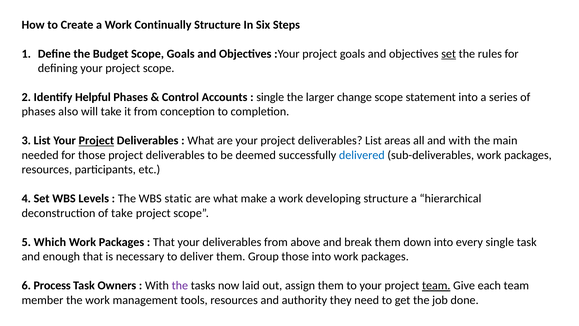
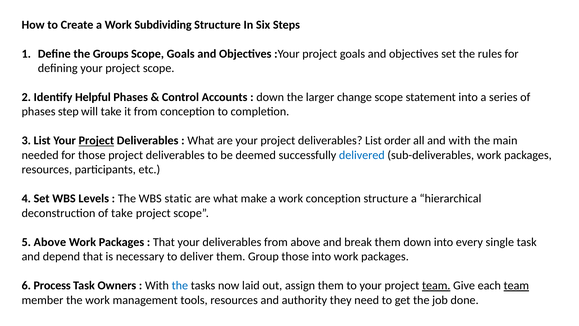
Continually: Continually -> Subdividing (163, 25)
Budget: Budget -> Groups (111, 54)
set underline: present -> none (449, 54)
single: single -> down (270, 97)
also: also -> step (68, 112)
areas: areas -> order (397, 141)
work developing: developing -> conception (333, 198)
5 Which: Which -> Above (50, 242)
enough: enough -> depend (61, 256)
the colour: purple -> blue (180, 285)
team underline: none -> present (516, 285)
